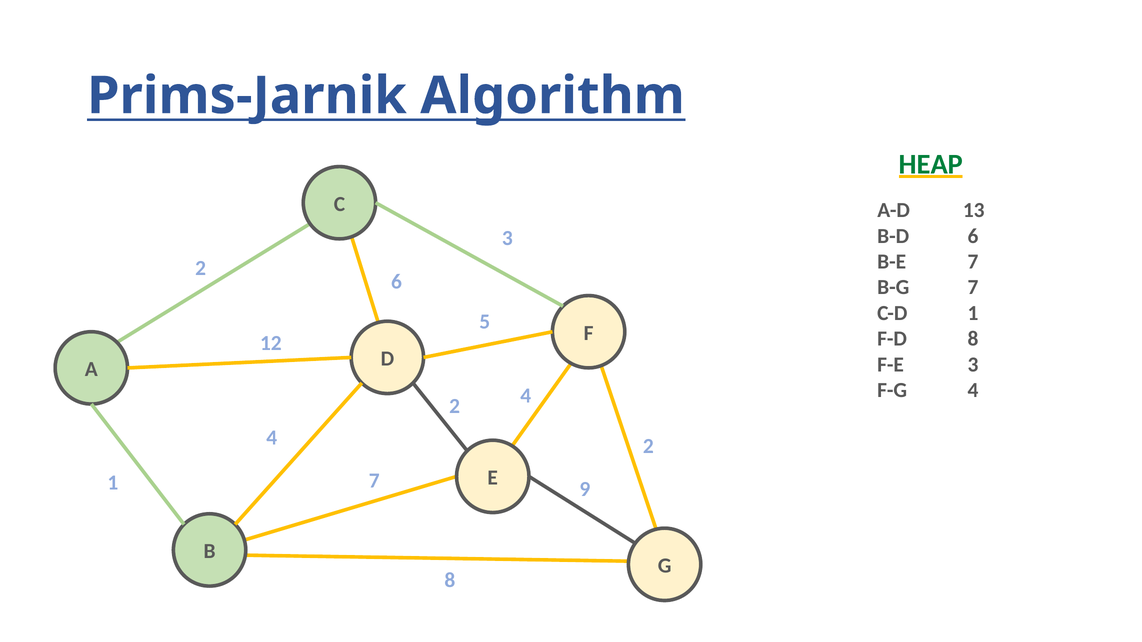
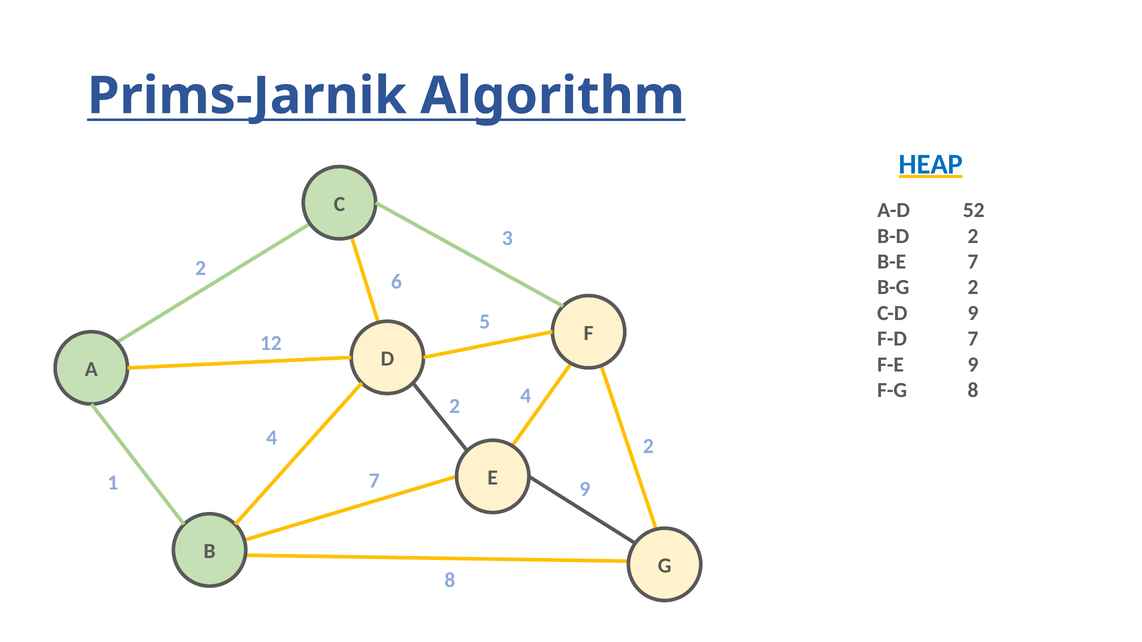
HEAP colour: green -> blue (931, 164)
13: 13 -> 52 (974, 210)
B-D 6: 6 -> 2 (973, 236)
B-G 7: 7 -> 2 (973, 288)
C-D 1: 1 -> 9 (973, 313)
F-D 8: 8 -> 7 (973, 339)
F-E 3: 3 -> 9 (973, 365)
F-G 4: 4 -> 8 (973, 390)
